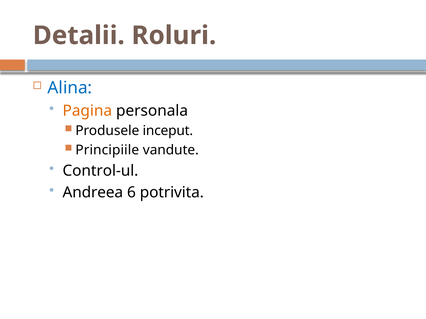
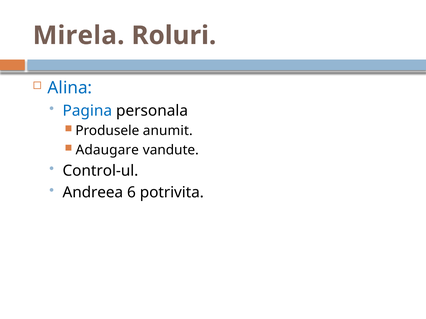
Detalii: Detalii -> Mirela (79, 36)
Pagina colour: orange -> blue (87, 111)
inceput: inceput -> anumit (168, 131)
Principiile: Principiile -> Adaugare (107, 150)
